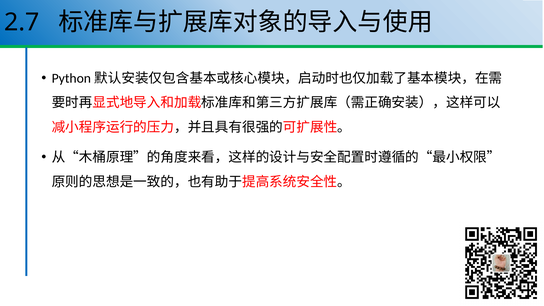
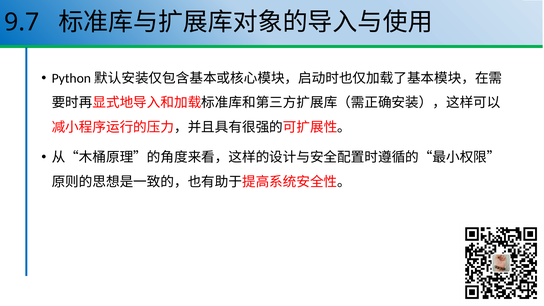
2.7: 2.7 -> 9.7 (22, 22)
